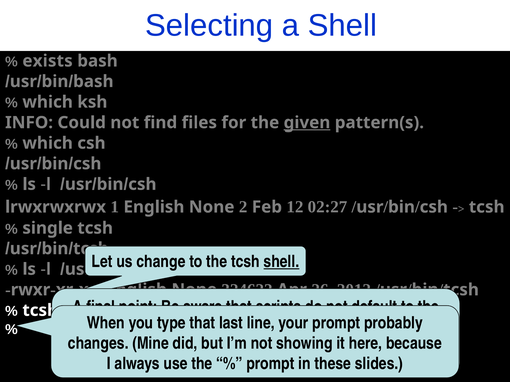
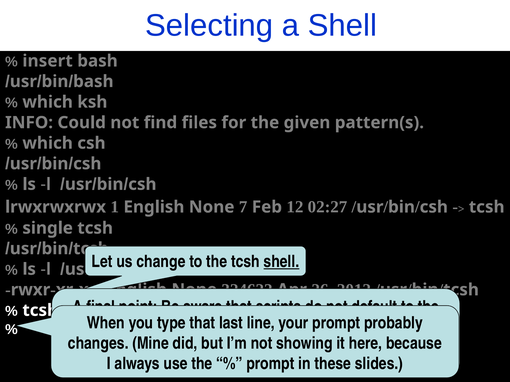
exists: exists -> insert (48, 61)
given underline: present -> none (307, 123)
2: 2 -> 7 (243, 207)
